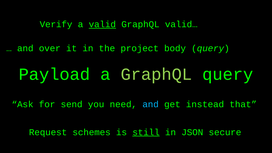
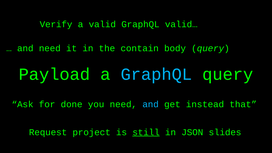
valid underline: present -> none (102, 24)
and over: over -> need (50, 48)
project: project -> contain (140, 48)
GraphQL colour: light green -> light blue (156, 74)
send: send -> done (72, 104)
schemes: schemes -> project (92, 132)
secure: secure -> slides (225, 132)
